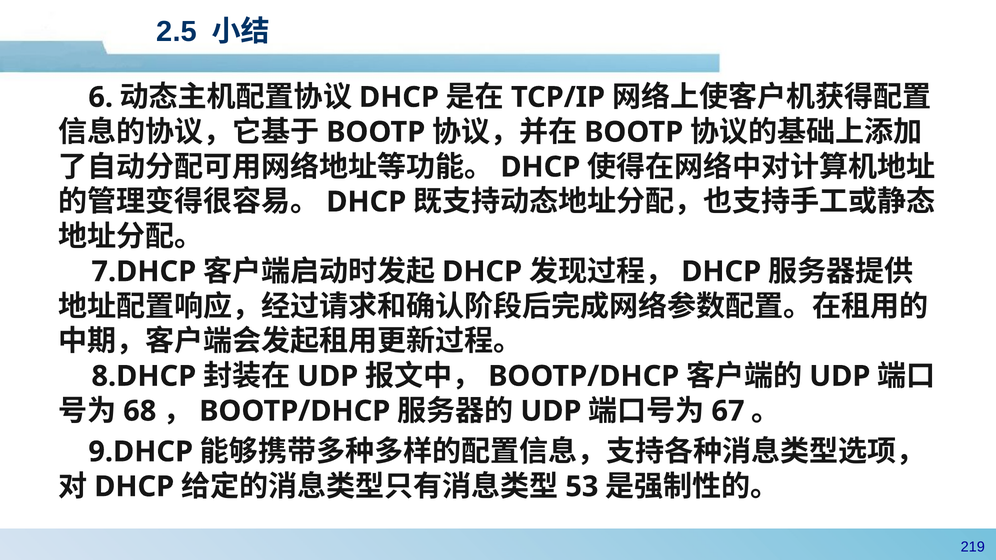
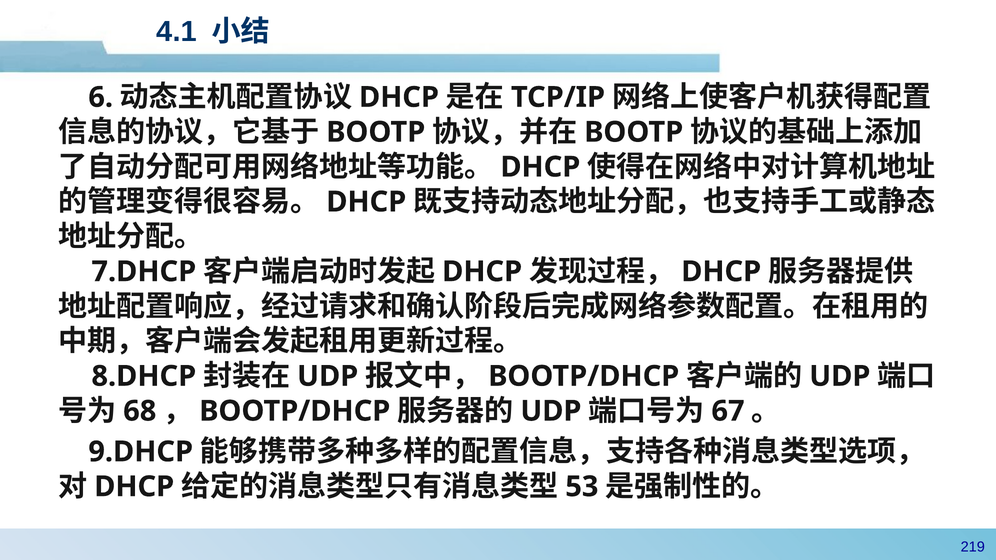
2.5: 2.5 -> 4.1 (177, 31)
